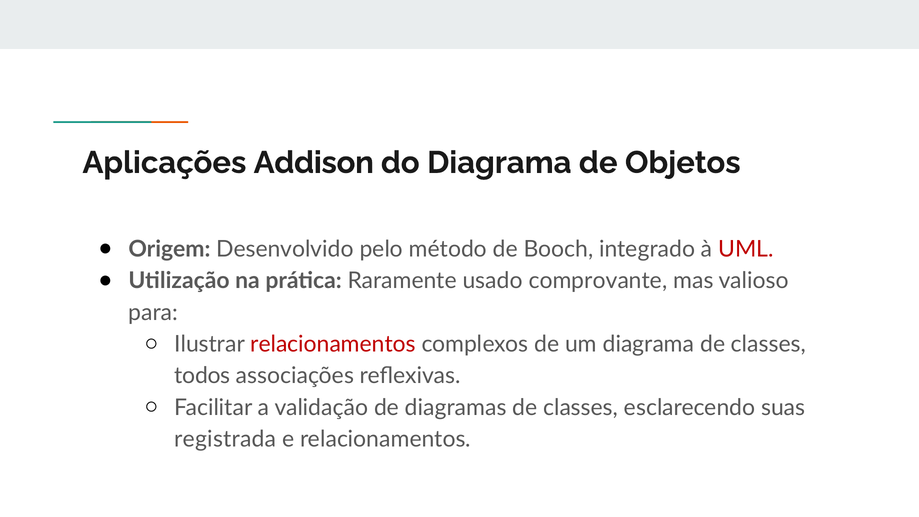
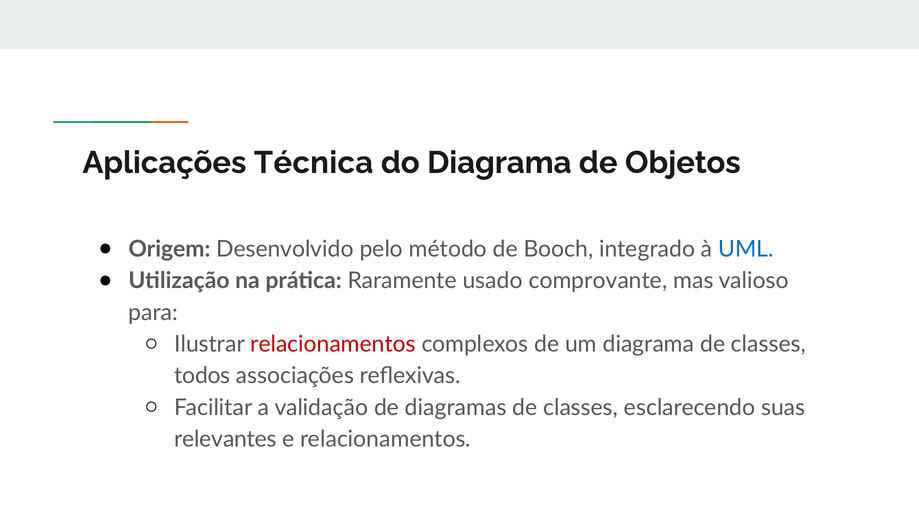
Addison: Addison -> Técnica (314, 163)
UML colour: red -> blue (746, 249)
registrada: registrada -> relevantes (225, 439)
